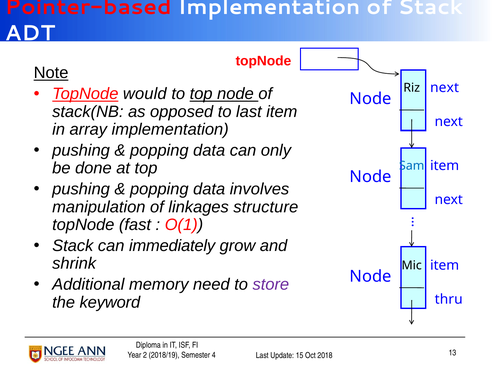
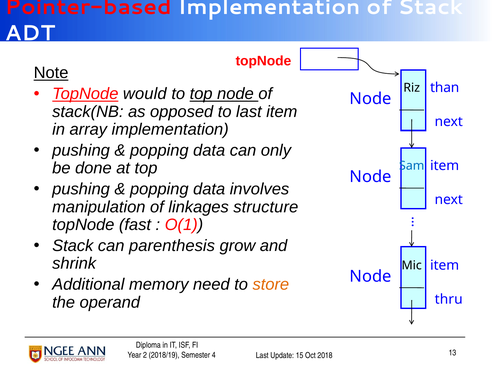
next: next -> than (445, 88)
immediately: immediately -> parenthesis (172, 246)
store colour: purple -> orange (271, 285)
keyword: keyword -> operand (110, 303)
